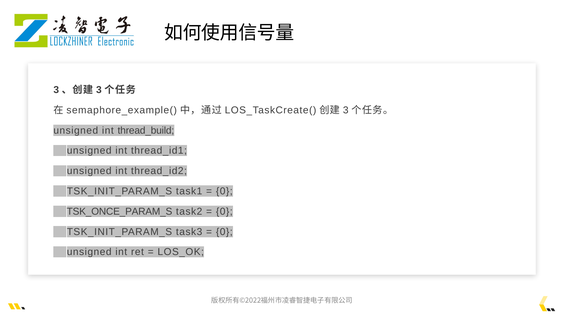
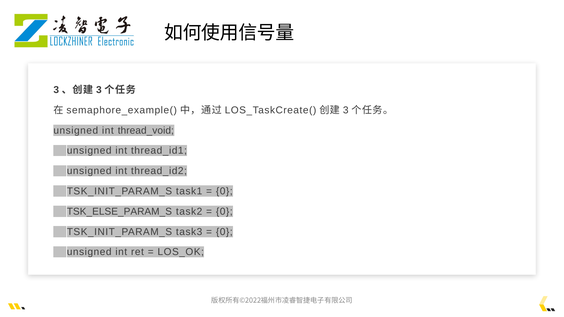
thread_build: thread_build -> thread_void (146, 131)
TSK_ONCE_PARAM_S: TSK_ONCE_PARAM_S -> TSK_ELSE_PARAM_S (119, 212)
